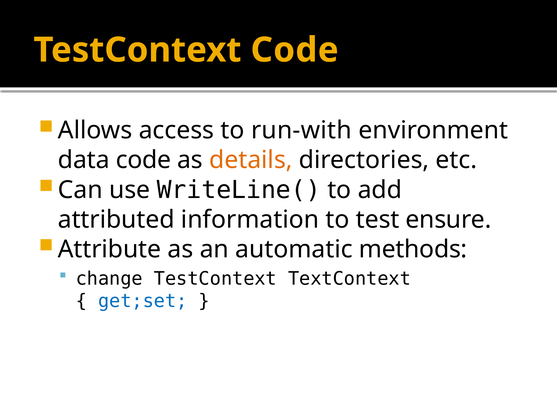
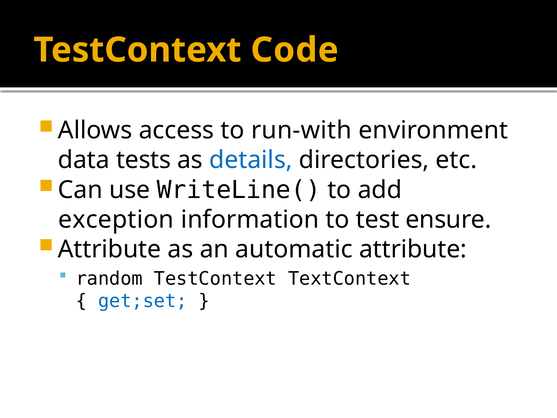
data code: code -> tests (144, 160)
details colour: orange -> blue (251, 160)
attributed: attributed -> exception (116, 219)
automatic methods: methods -> attribute (413, 249)
change: change -> random (109, 278)
